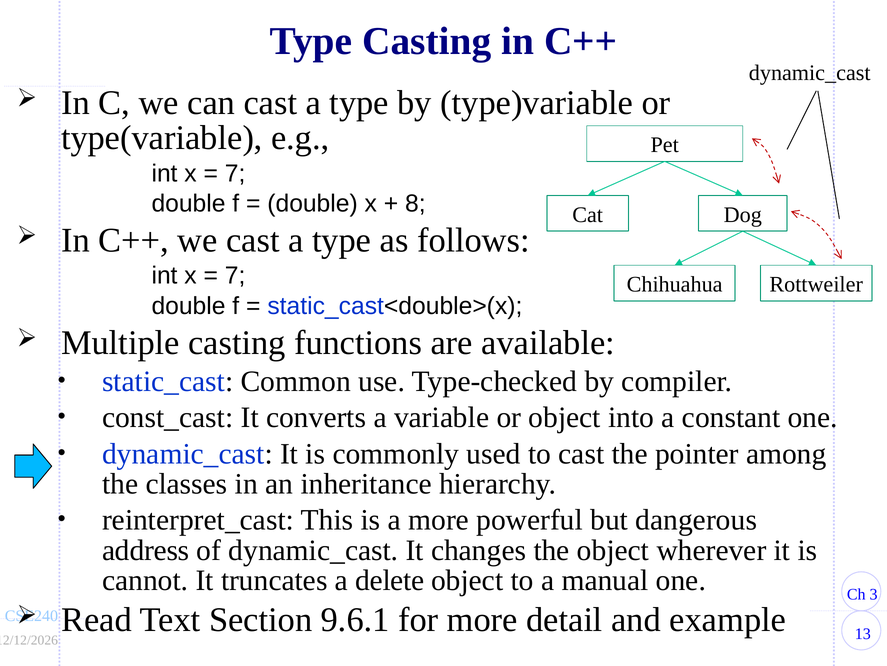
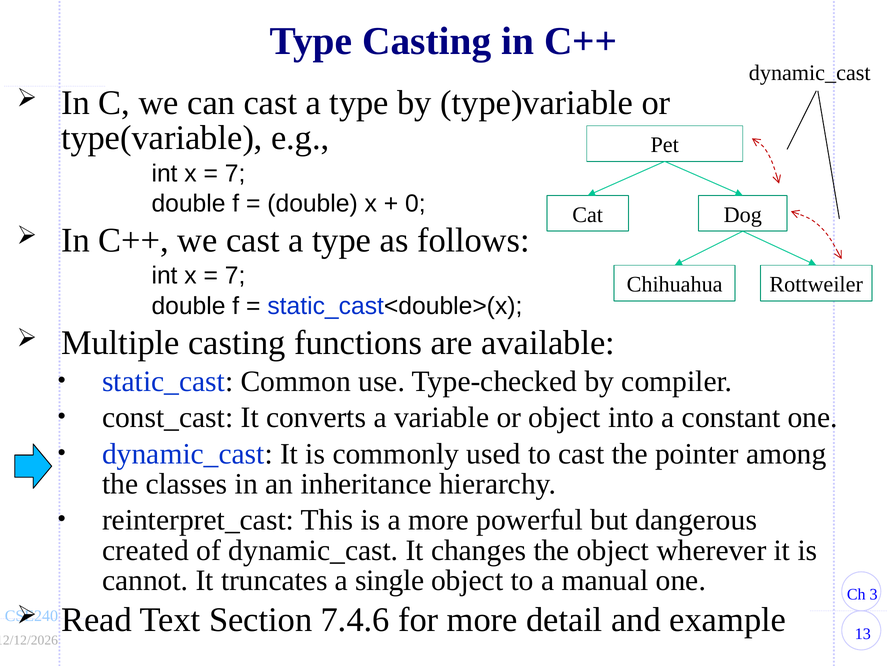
8: 8 -> 0 (415, 203)
address: address -> created (145, 550)
delete: delete -> single (390, 580)
9.6.1: 9.6.1 -> 7.4.6 (355, 619)
